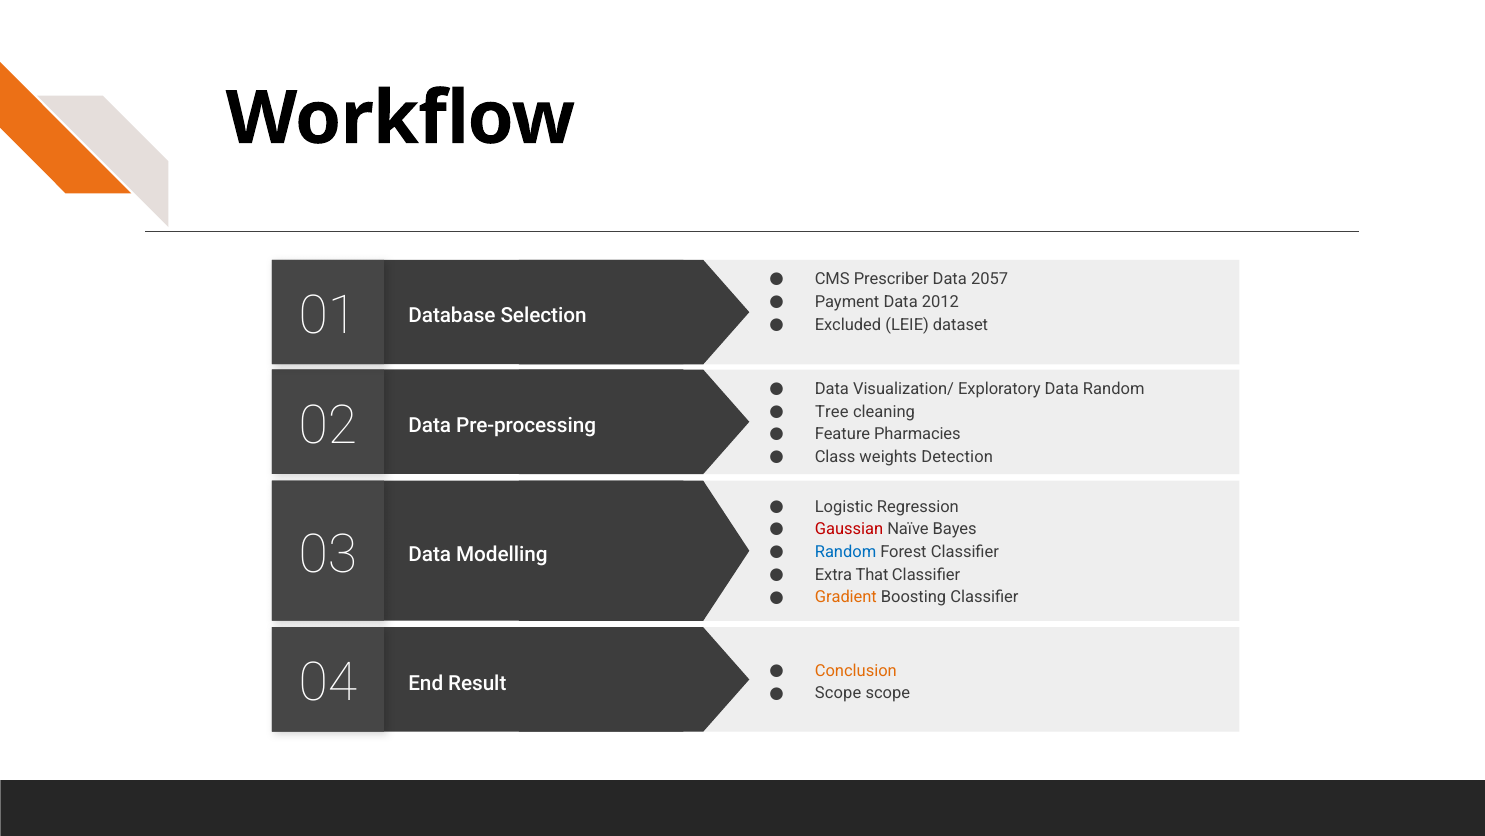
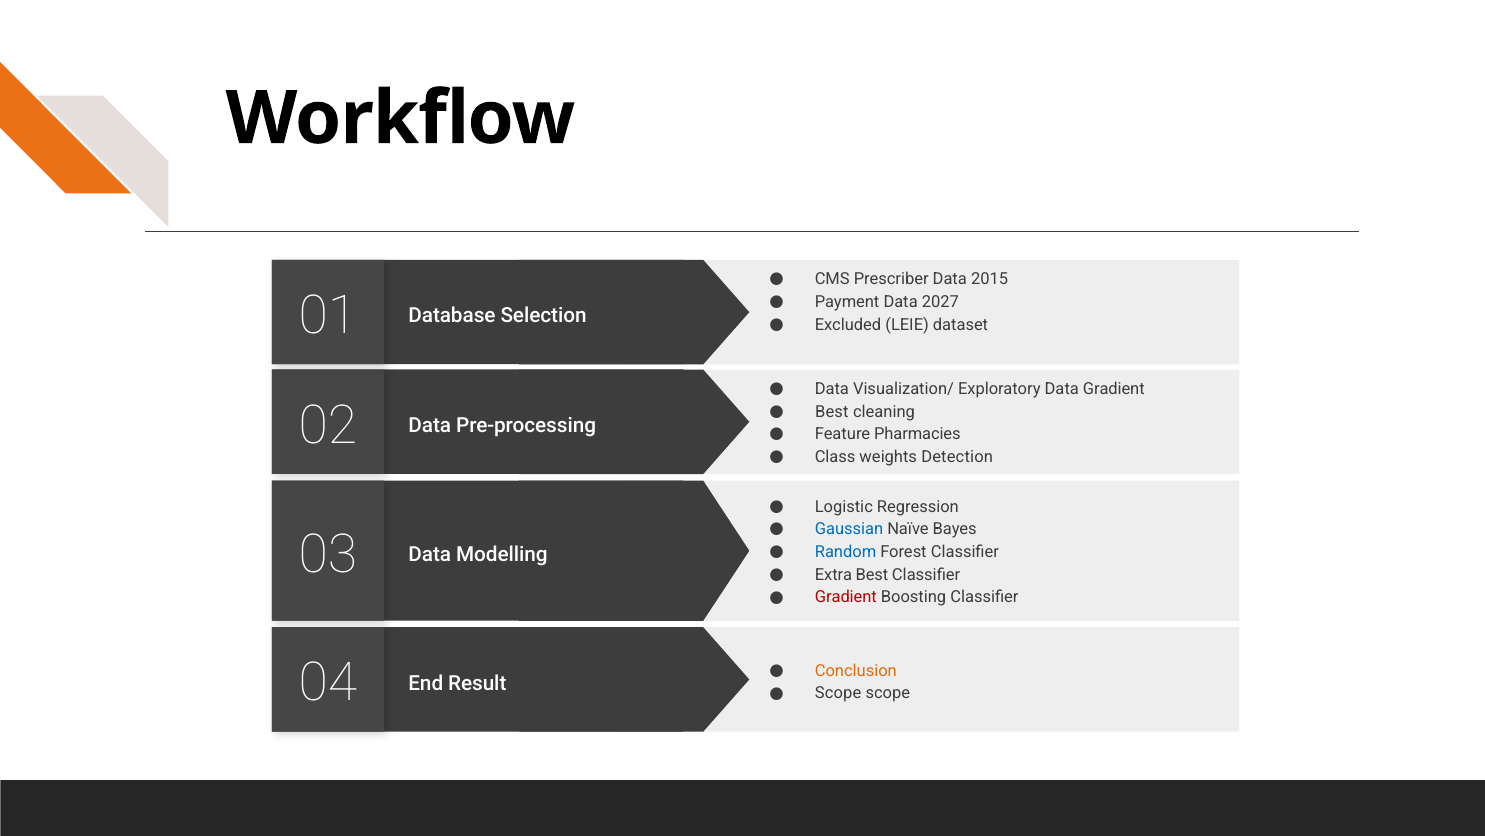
2057: 2057 -> 2015 (990, 279)
2012: 2012 -> 2027 (940, 302)
Data Random: Random -> Gradient (1114, 389)
Tree: Tree -> Best (832, 411)
Gaussian colour: red -> blue (849, 529)
Extra That: That -> Best (872, 574)
Gradient colour: orange -> red (846, 597)
